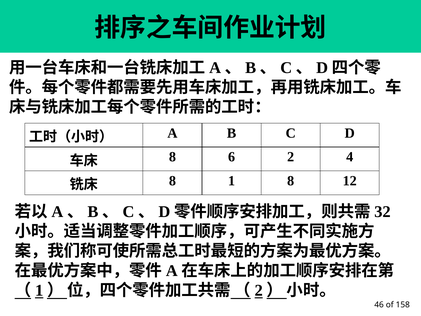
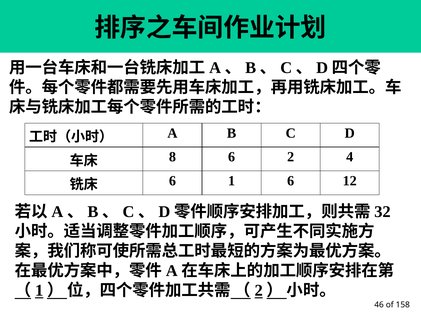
8: 8 -> 6 (172, 181)
1 8: 8 -> 6 (291, 181)
